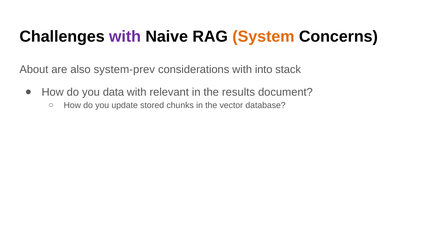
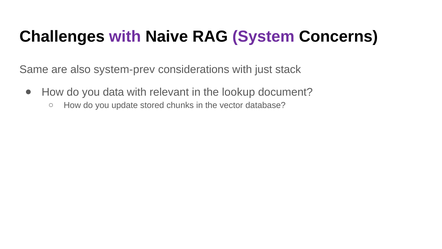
System colour: orange -> purple (263, 37)
About: About -> Same (34, 70)
into: into -> just (264, 70)
results: results -> lookup (238, 92)
